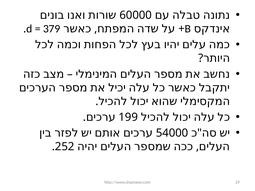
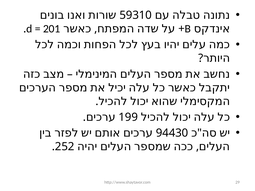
60000: 60000 -> 59310 (136, 15)
379: 379 -> 201 (52, 29)
54000: 54000 -> 94430 (172, 133)
